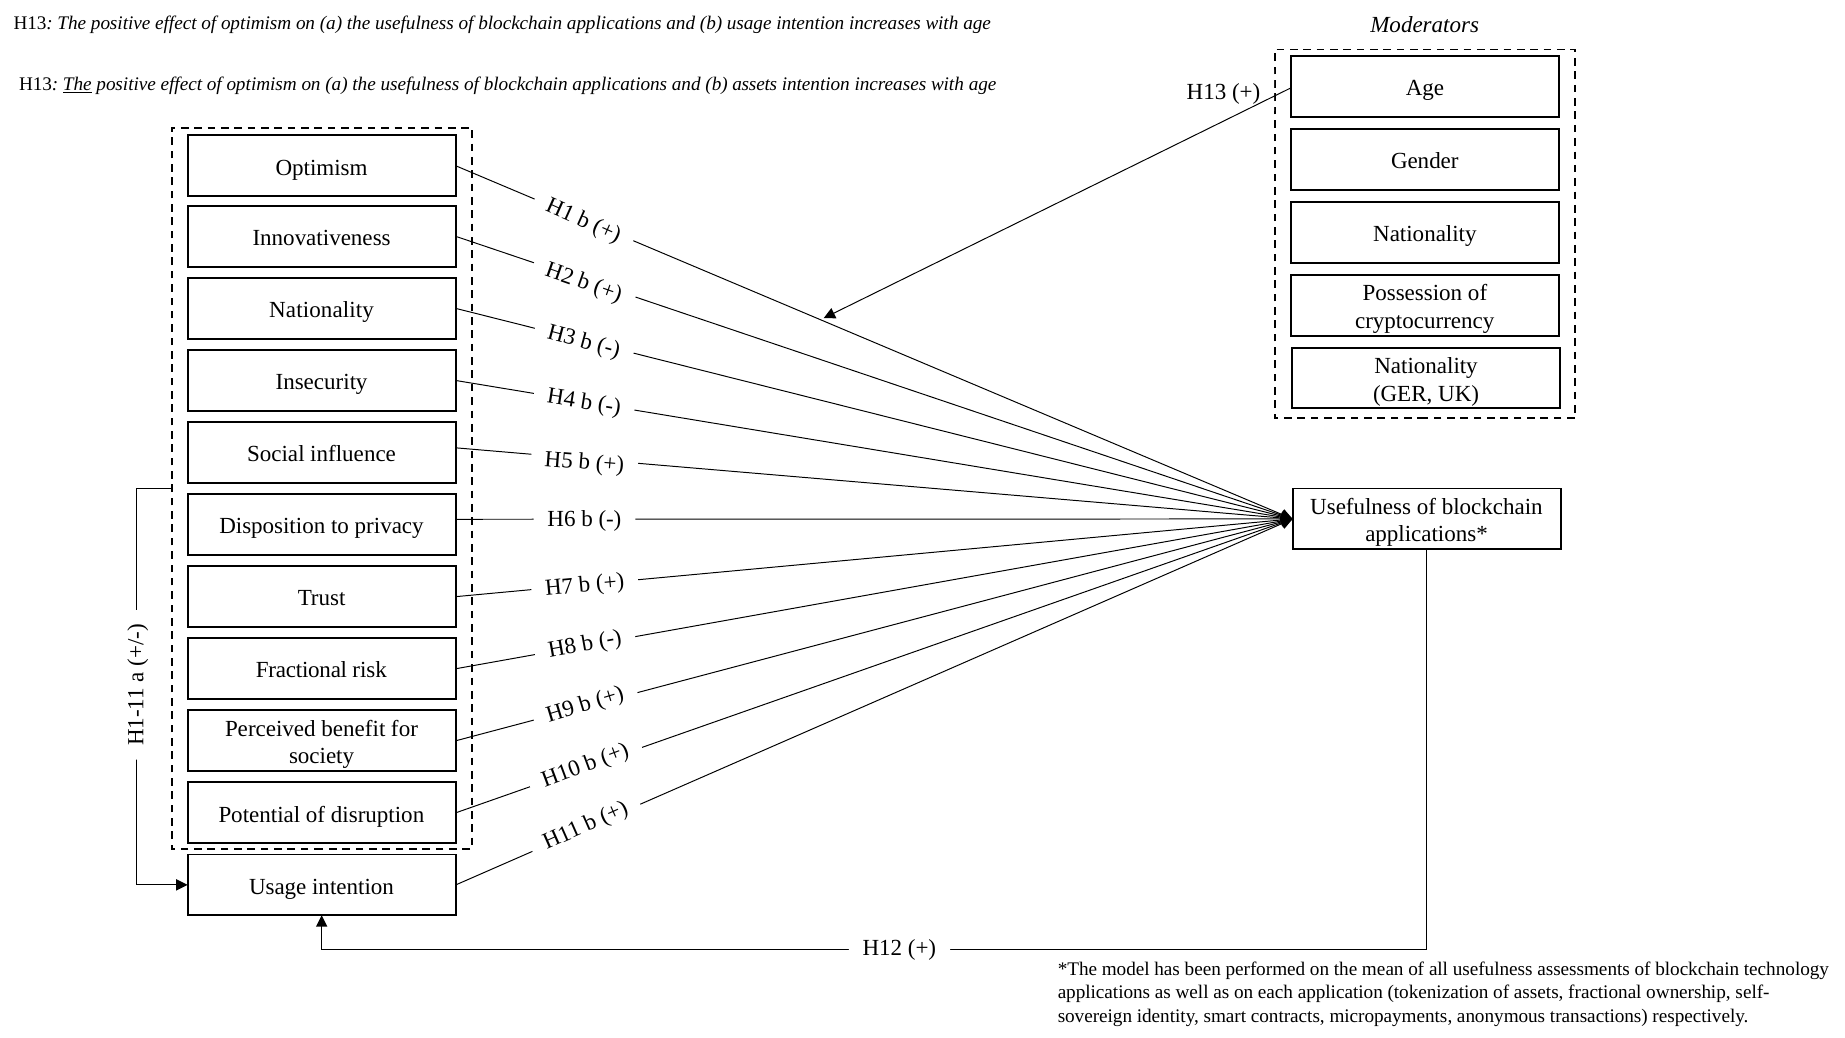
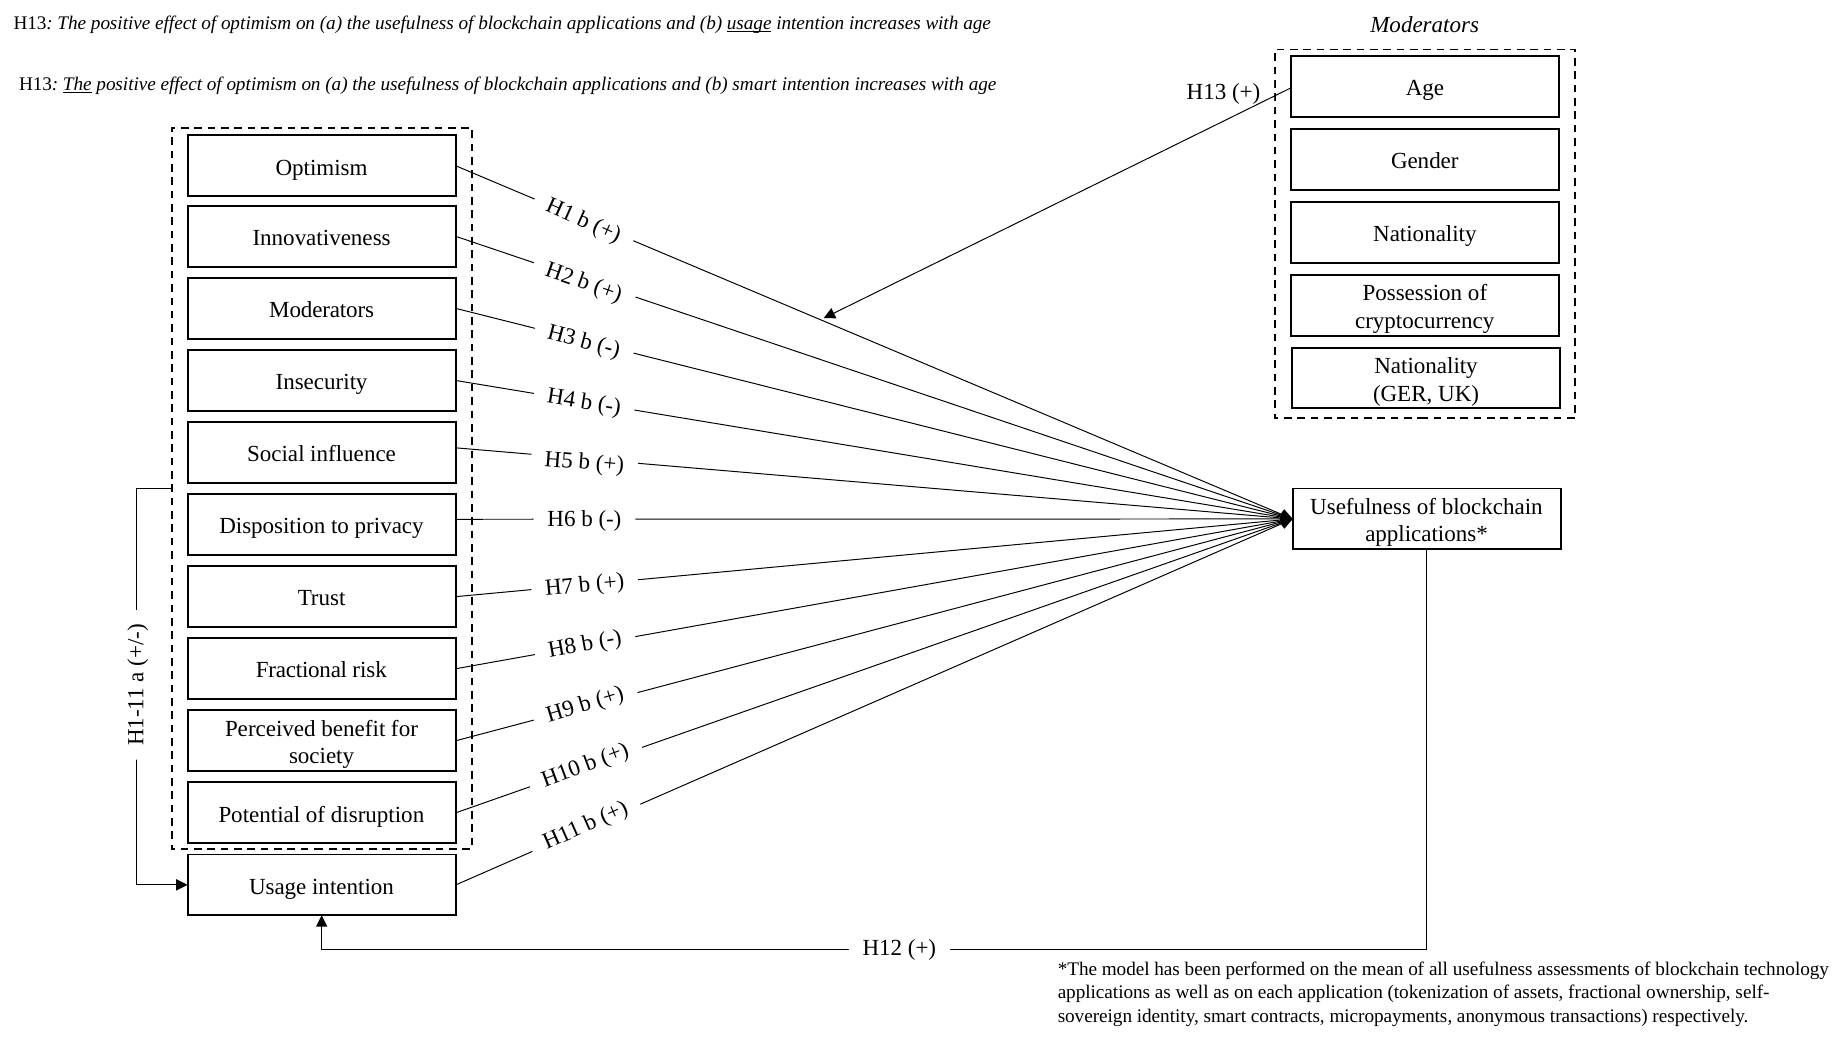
usage underline: none -> present (749, 24)
b assets: assets -> smart (755, 84)
Nationality: Nationality -> Moderators (322, 310)
